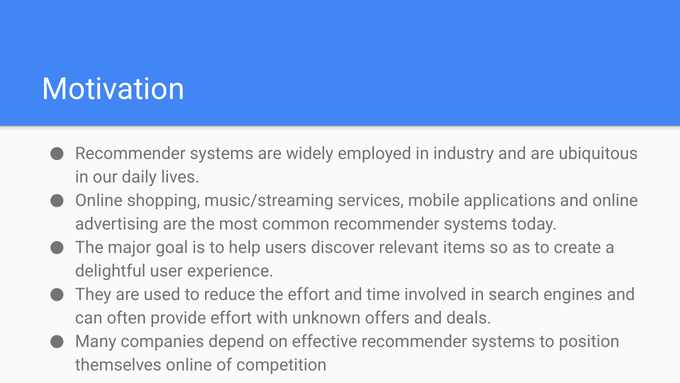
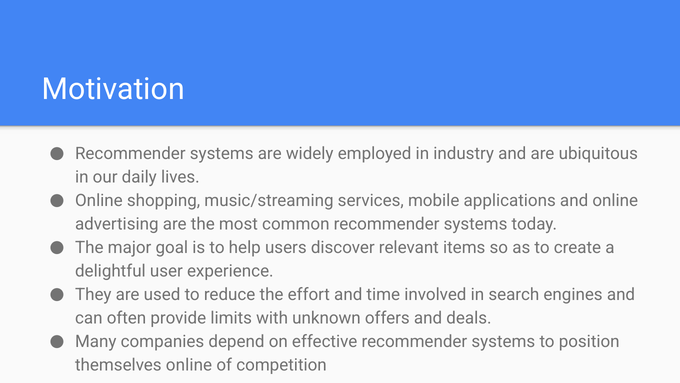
provide effort: effort -> limits (231, 318)
